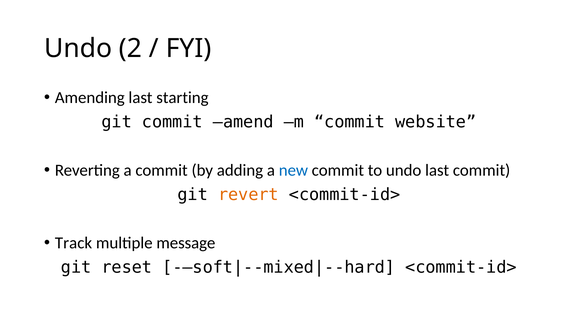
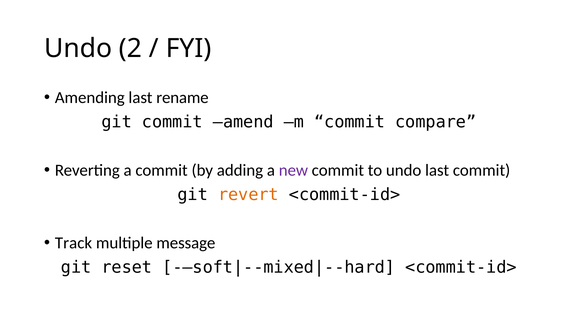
starting: starting -> rename (182, 98)
website: website -> compare (436, 122)
new colour: blue -> purple (293, 170)
